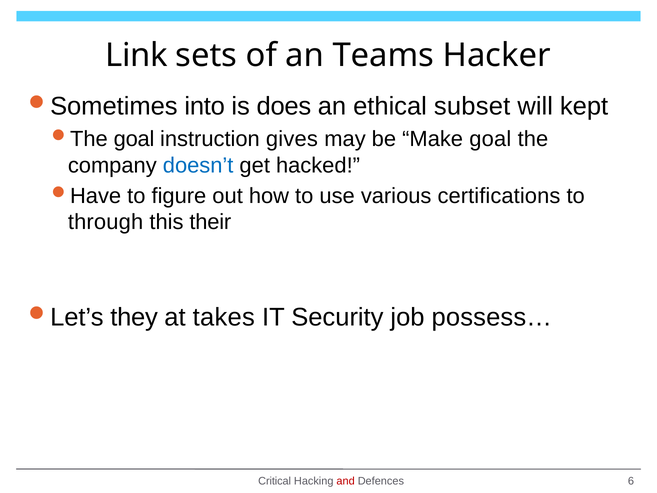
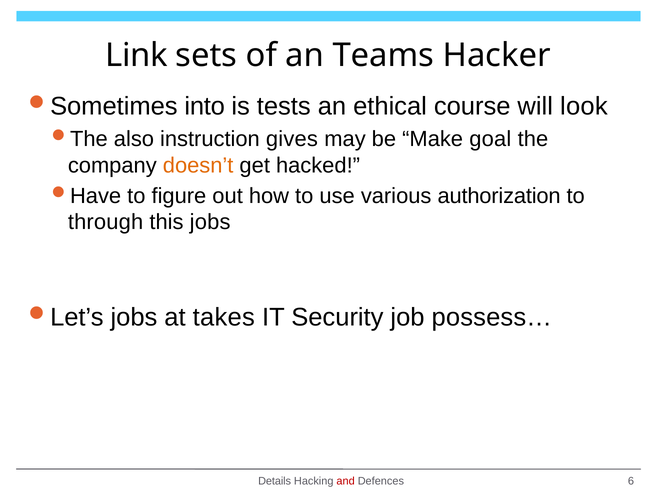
does: does -> tests (284, 106)
subset: subset -> course (472, 106)
kept: kept -> look (584, 106)
goal: goal -> also (134, 139)
doesn’t colour: blue -> orange (198, 165)
certifications: certifications -> authorization (499, 196)
this their: their -> jobs (210, 222)
they: they -> jobs (134, 317)
Critical: Critical -> Details (275, 481)
